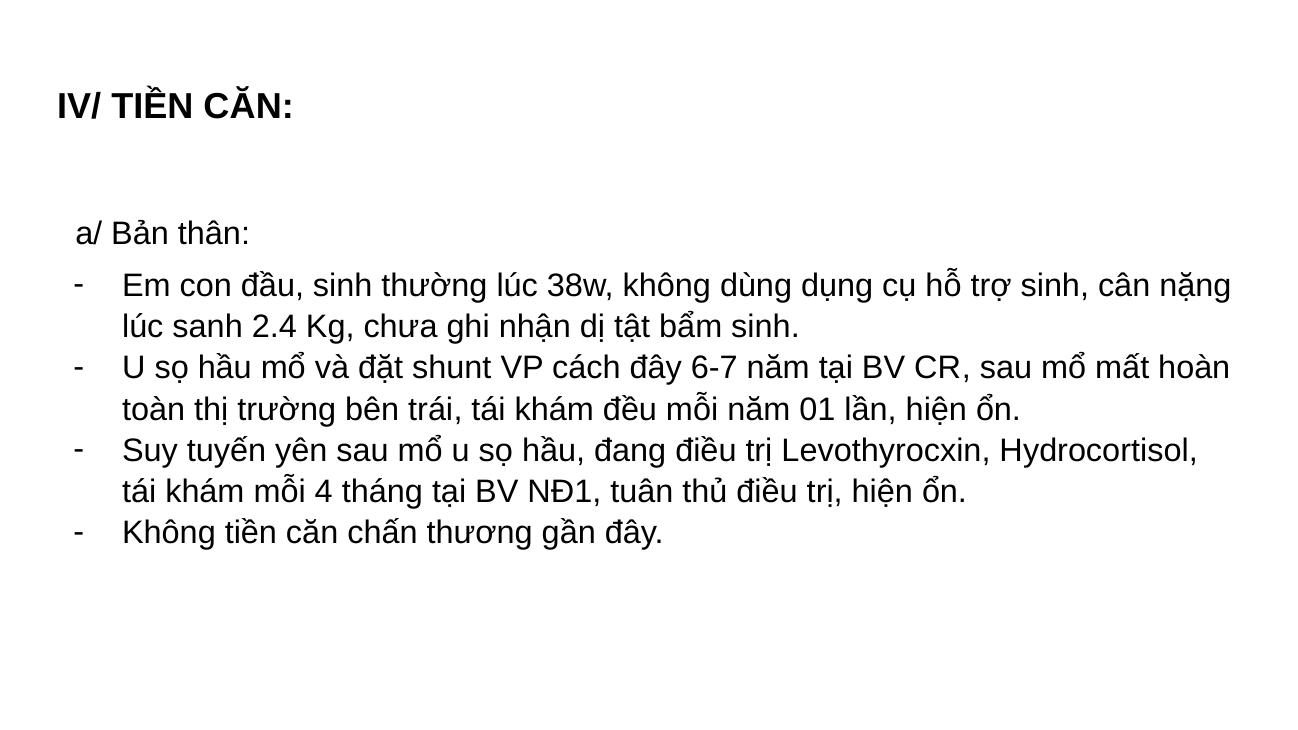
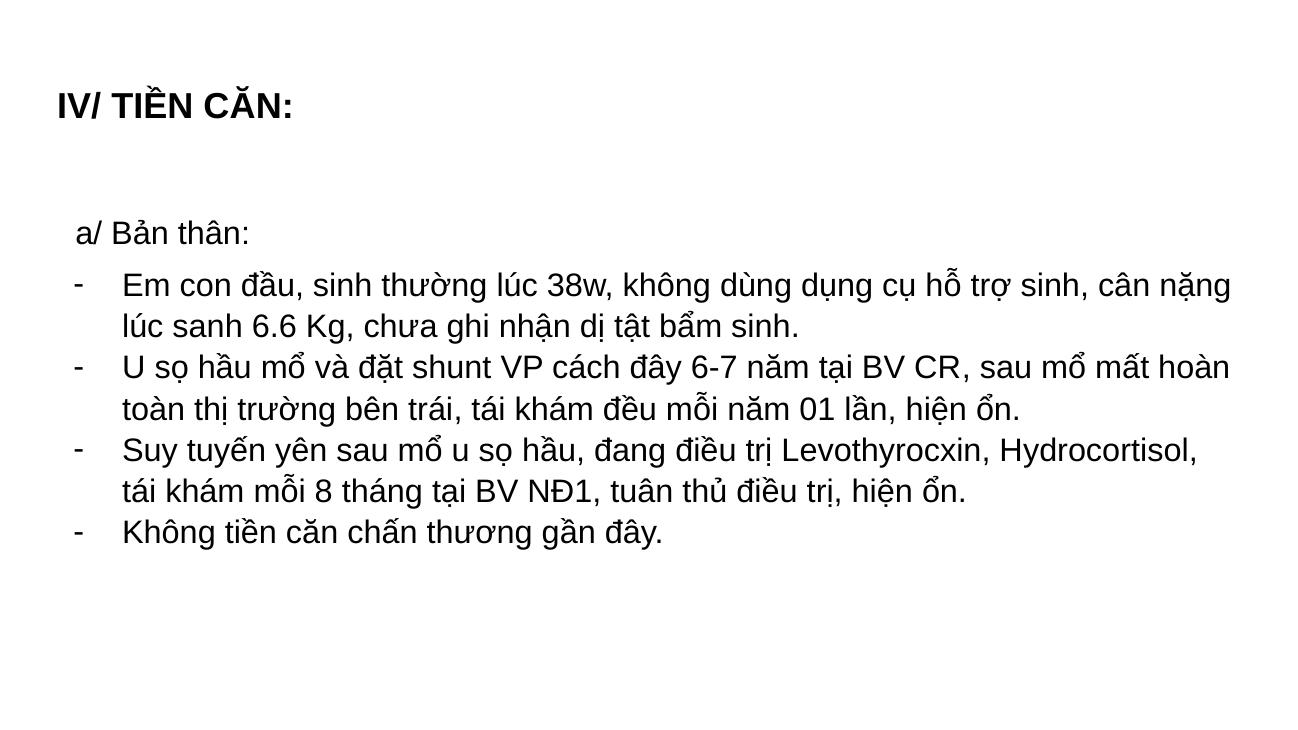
2.4: 2.4 -> 6.6 (274, 327)
4: 4 -> 8 (324, 492)
